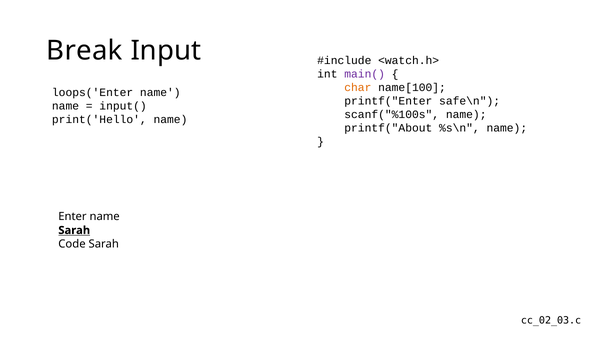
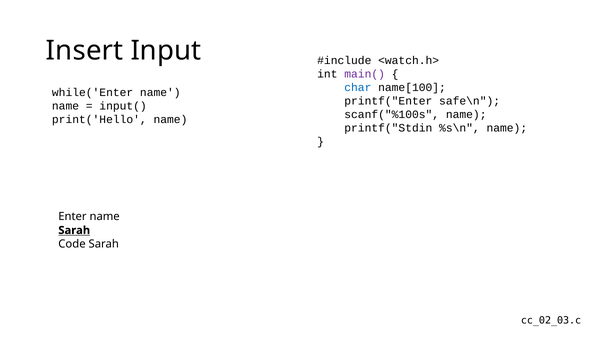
Break: Break -> Insert (85, 51)
char colour: orange -> blue (358, 88)
loops('Enter: loops('Enter -> while('Enter (93, 93)
printf("About: printf("About -> printf("Stdin (388, 128)
